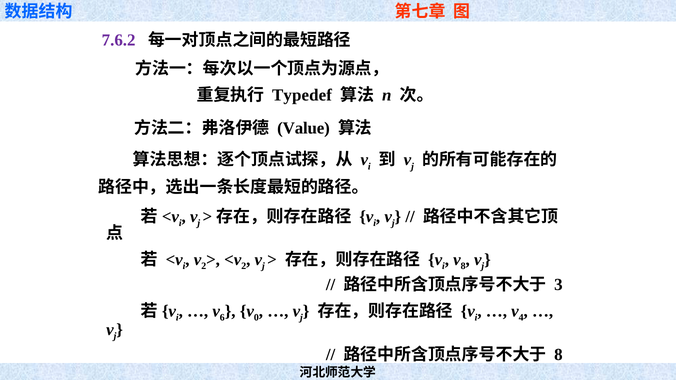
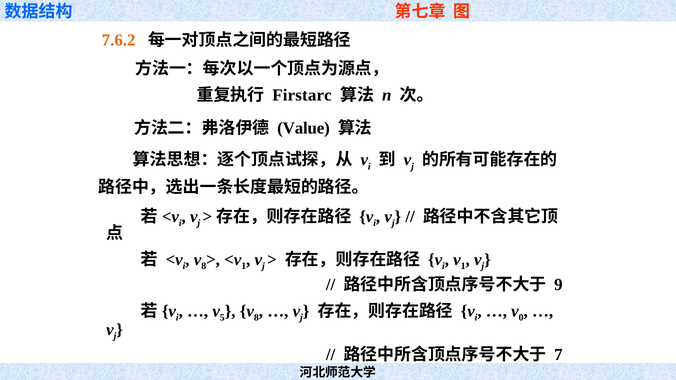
7.6.2 colour: purple -> orange (119, 40)
Typedef: Typedef -> Firstarc (302, 95)
2: 2 -> 8 (204, 266)
2: 2 -> 1 (244, 266)
8: 8 -> 1 (463, 266)
3: 3 -> 9 (558, 285)
6: 6 -> 5 (222, 318)
0: 0 -> 8 (256, 318)
4: 4 -> 0 (521, 318)
8: 8 -> 7 (558, 355)
